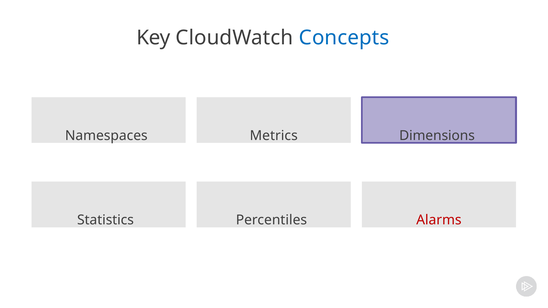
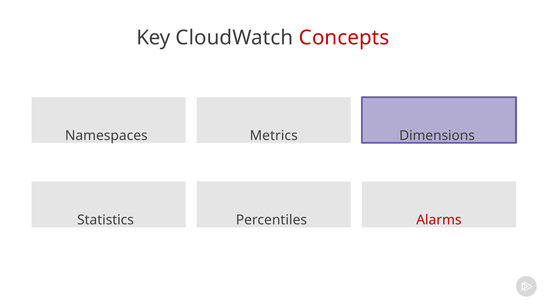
Concepts colour: blue -> red (344, 38)
